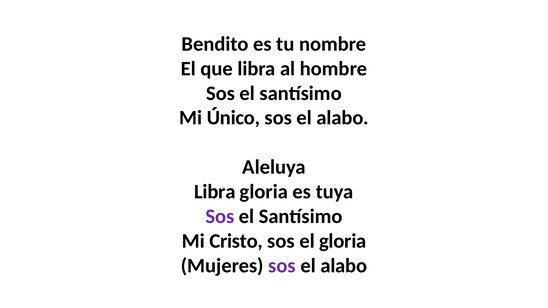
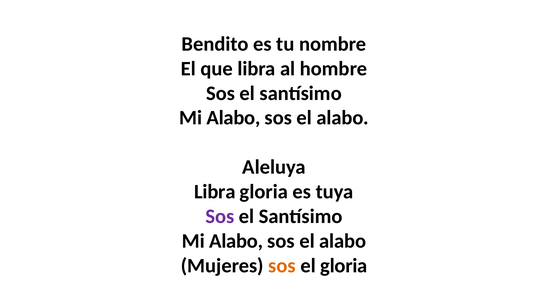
Único: Único -> Alabo (233, 118)
Cristo: Cristo -> Alabo (236, 241)
gloria: gloria -> alabo (343, 241)
sos colour: purple -> orange (282, 266)
alabo: alabo -> gloria (344, 266)
